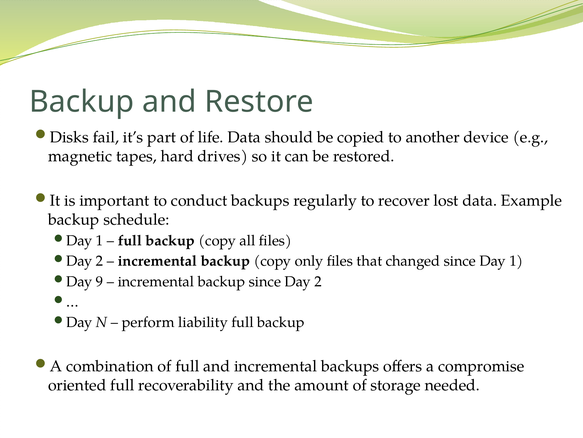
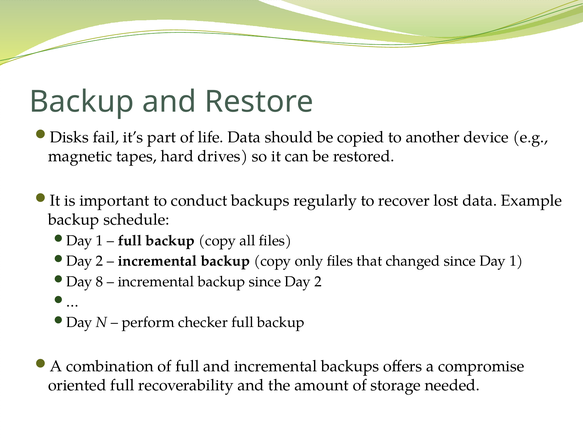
9: 9 -> 8 (99, 281)
liability: liability -> checker (203, 322)
